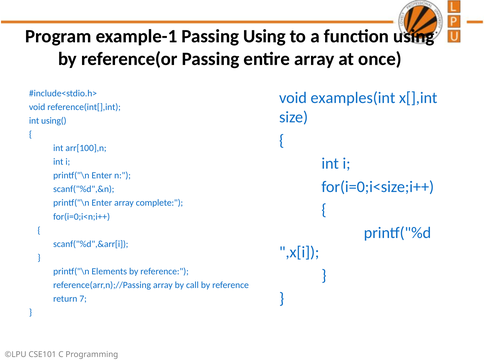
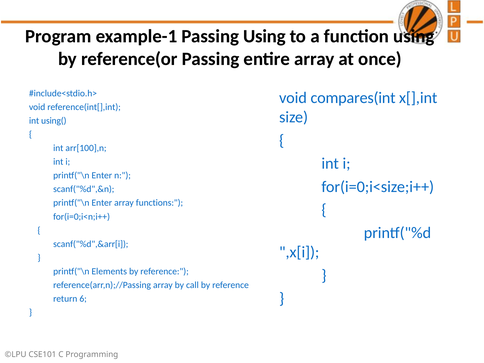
examples(int: examples(int -> compares(int (353, 98)
complete: complete -> functions (159, 203)
7: 7 -> 6 (83, 299)
